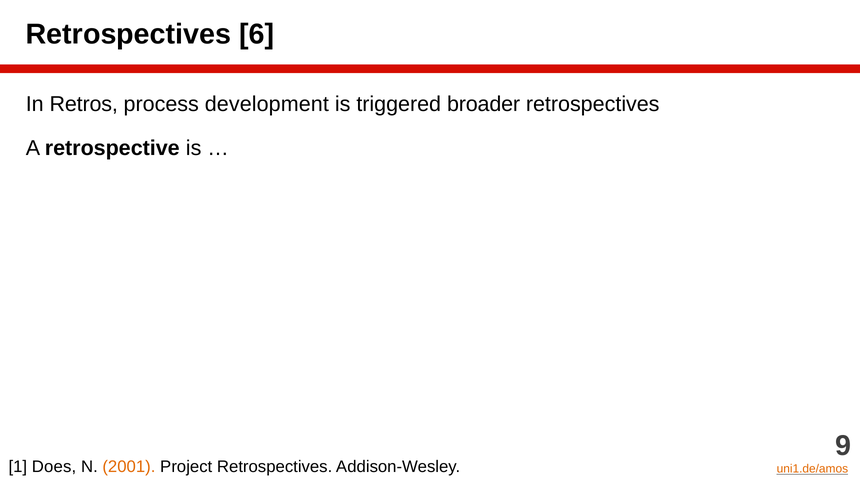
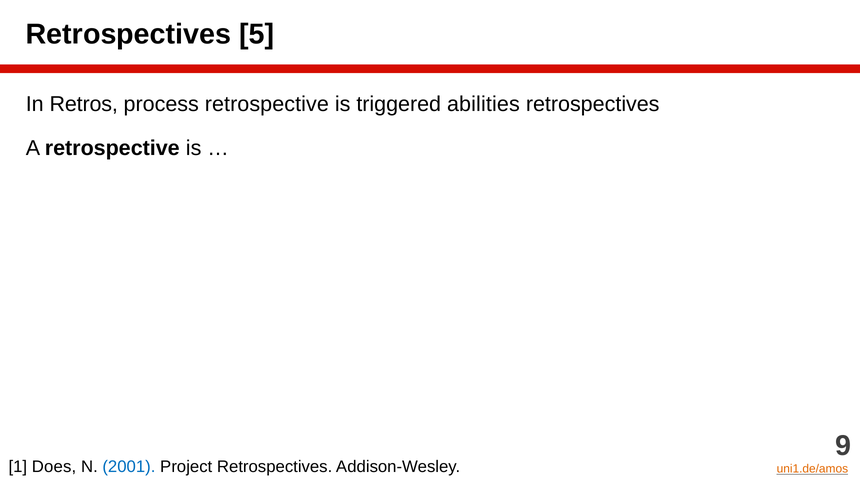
6: 6 -> 5 (257, 34)
process development: development -> retrospective (267, 104)
broader: broader -> abilities (483, 104)
2001 colour: orange -> blue (129, 467)
